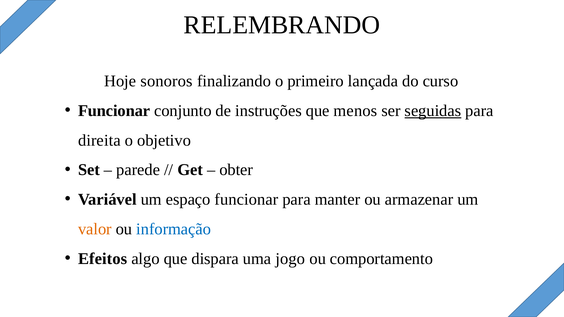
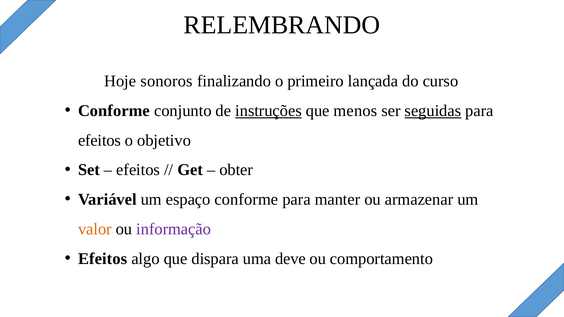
Funcionar: Funcionar -> Conforme (114, 111)
instruções underline: none -> present (269, 111)
direita: direita -> efeitos (99, 140)
parede: parede -> efeitos (138, 170)
espaço funcionar: funcionar -> conforme (246, 200)
informação colour: blue -> purple (174, 229)
jogo: jogo -> deve (290, 259)
